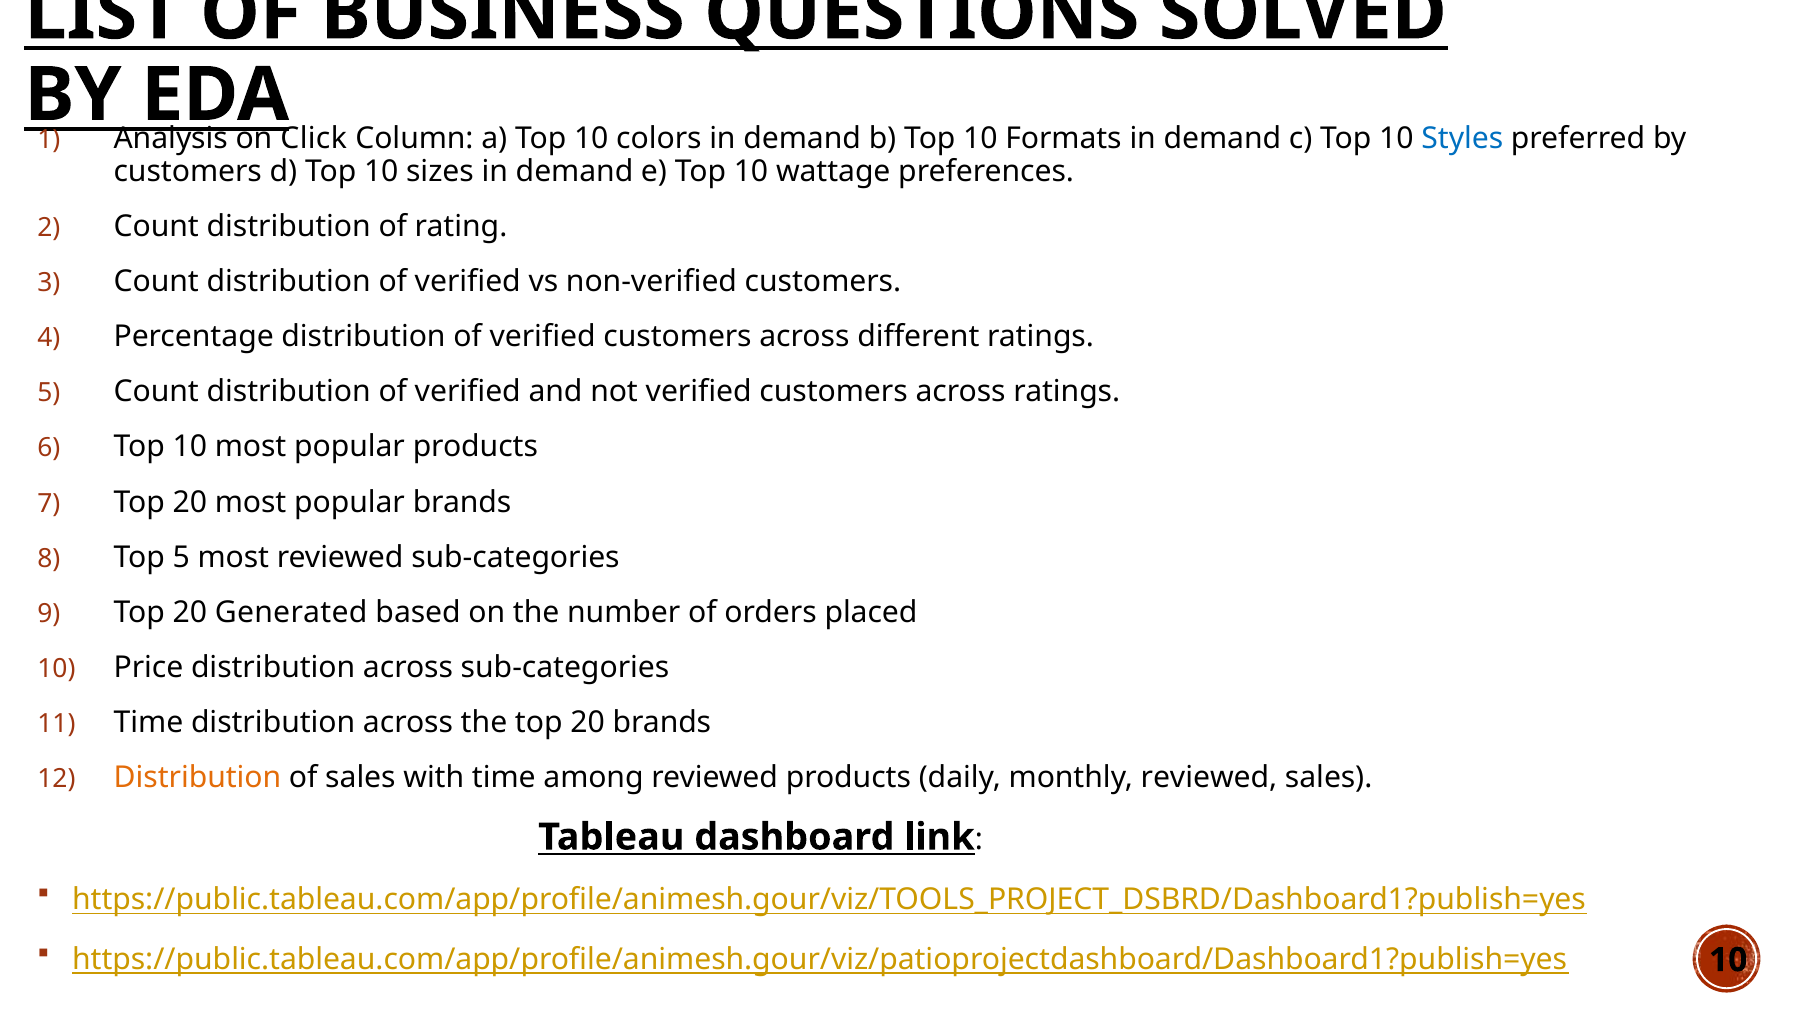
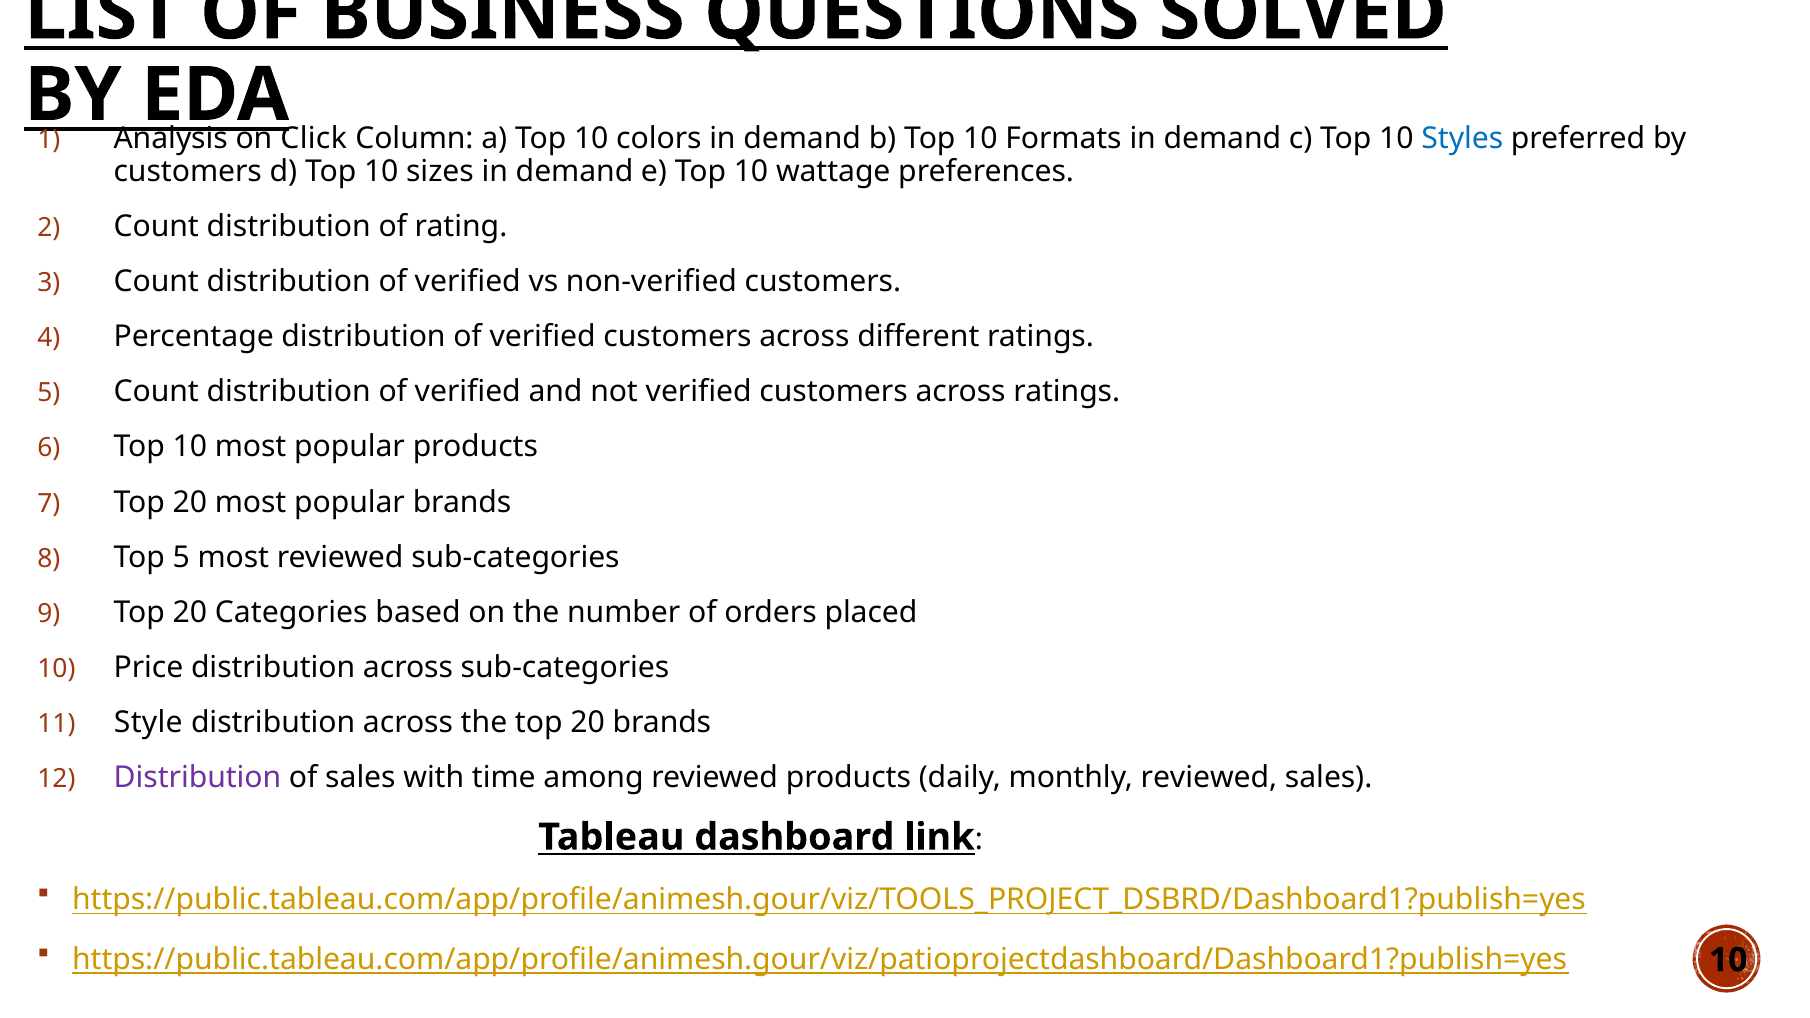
Generated: Generated -> Categories (291, 612)
Time: Time -> Style (148, 723)
Distribution colour: orange -> purple (197, 778)
